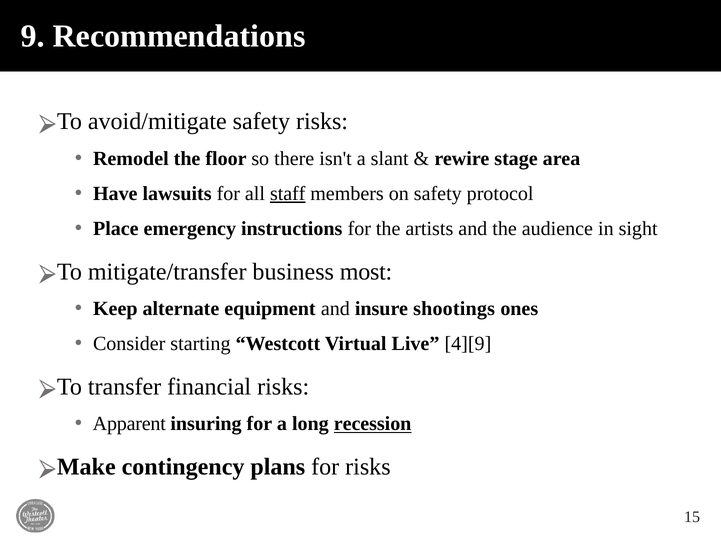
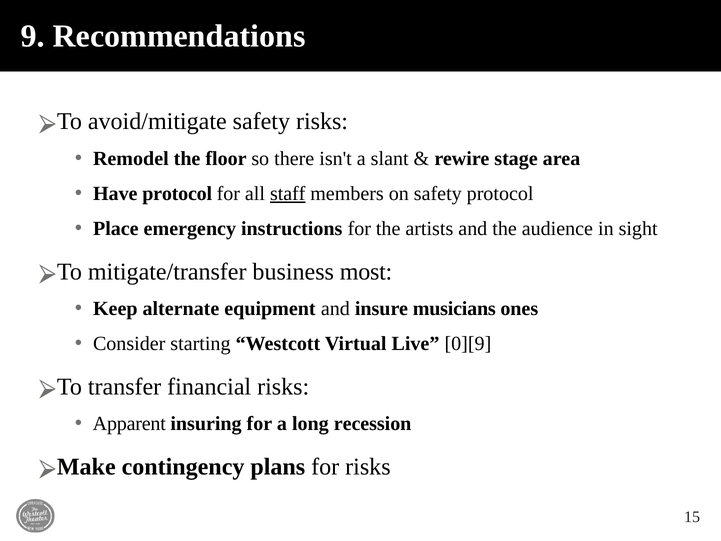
Have lawsuits: lawsuits -> protocol (177, 194)
shootings: shootings -> musicians (454, 309)
4][9: 4][9 -> 0][9 (468, 344)
recession underline: present -> none (373, 424)
